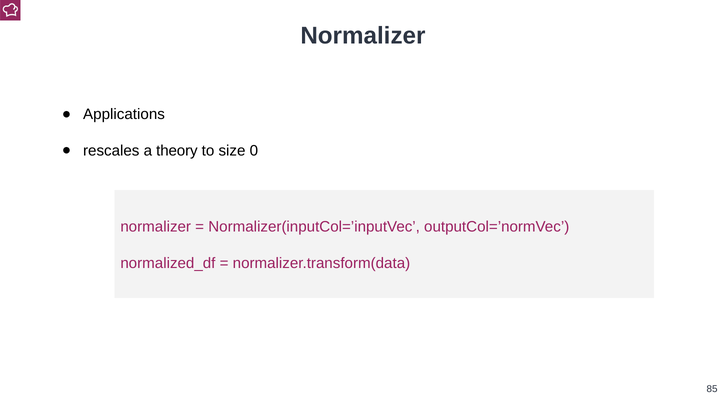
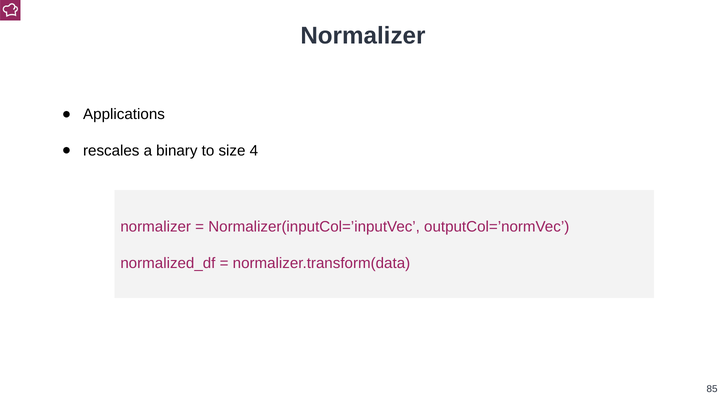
theory: theory -> binary (177, 151)
0: 0 -> 4 (254, 151)
